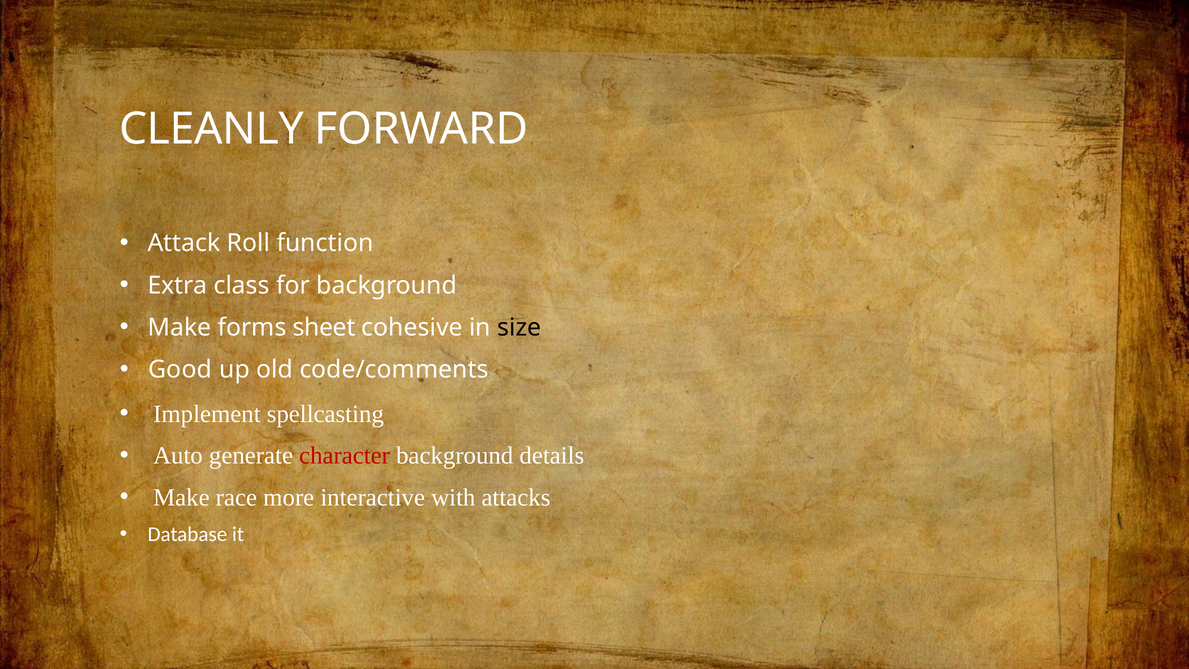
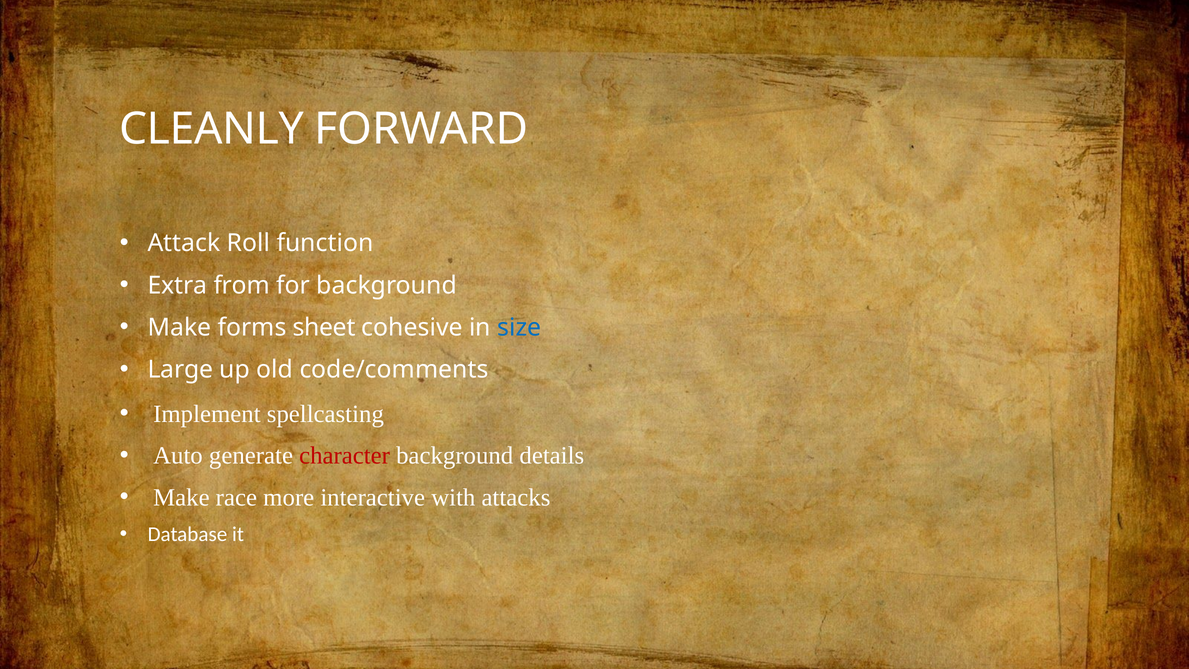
class: class -> from (242, 285)
size colour: black -> blue (519, 327)
Good: Good -> Large (180, 370)
